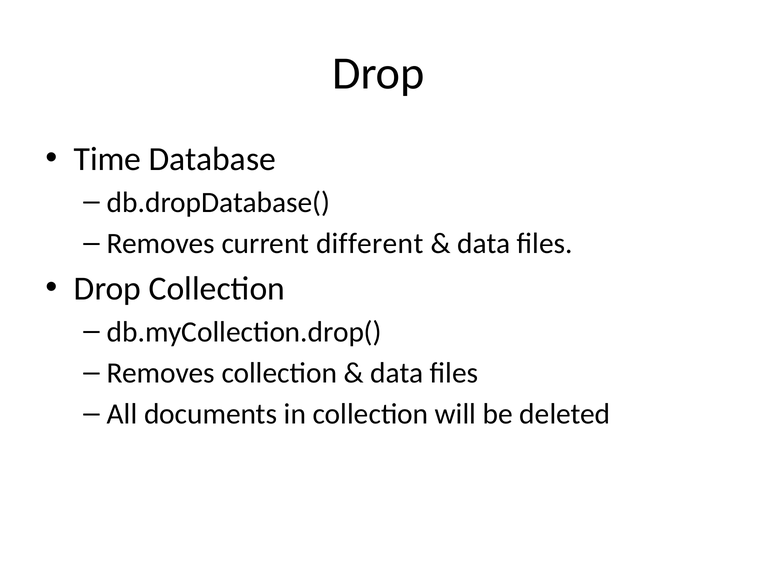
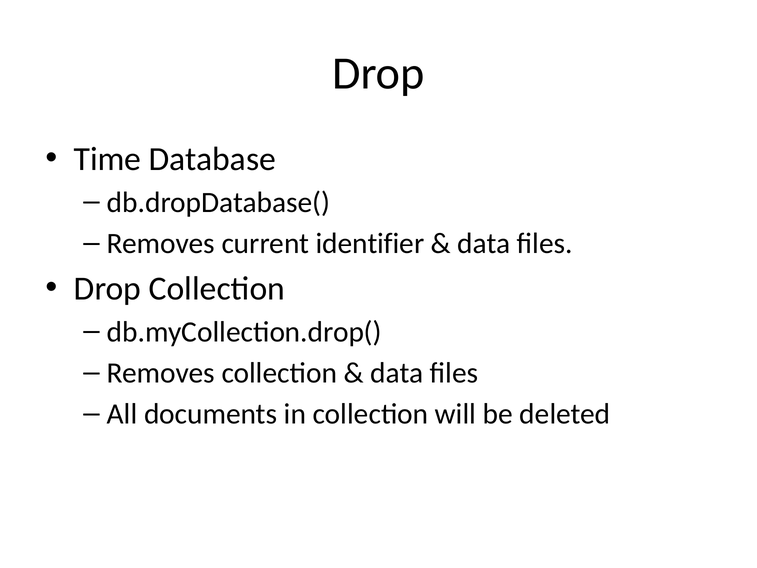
different: different -> identifier (370, 243)
